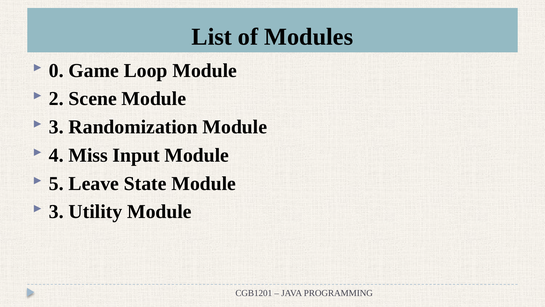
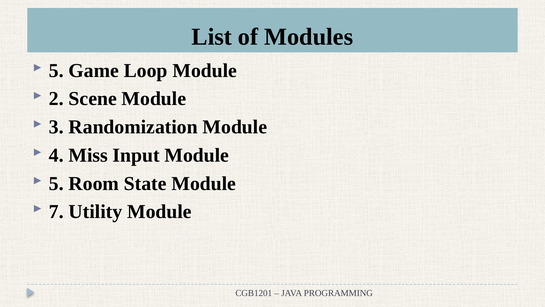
0: 0 -> 5 (56, 70)
Leave: Leave -> Room (94, 183)
3: 3 -> 7 (56, 211)
